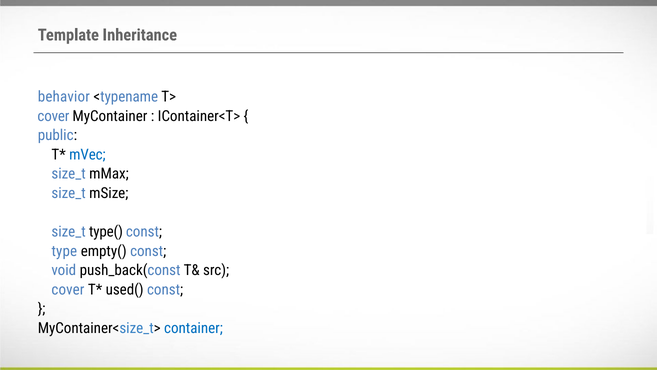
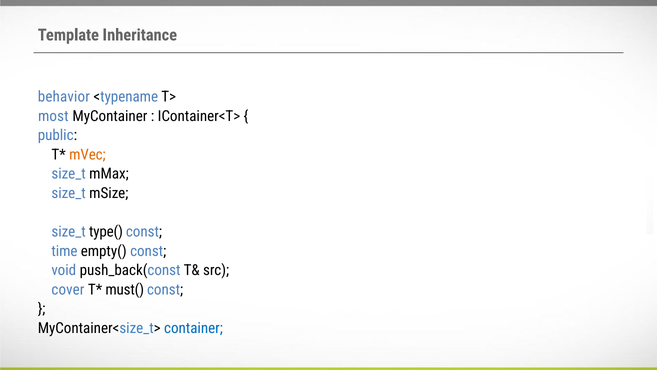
cover: cover -> most (53, 116)
mVec colour: blue -> orange (87, 155)
type: type -> time (64, 251)
used(: used( -> must( (125, 289)
